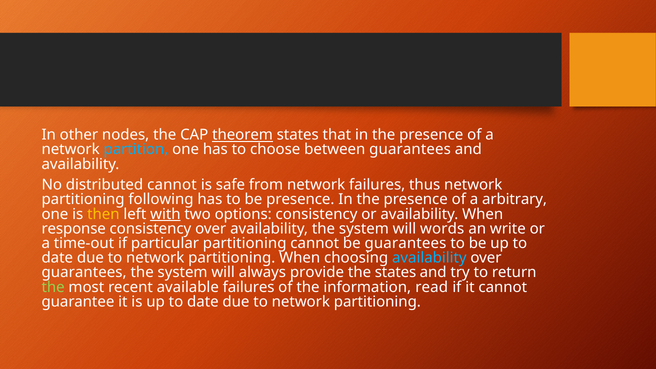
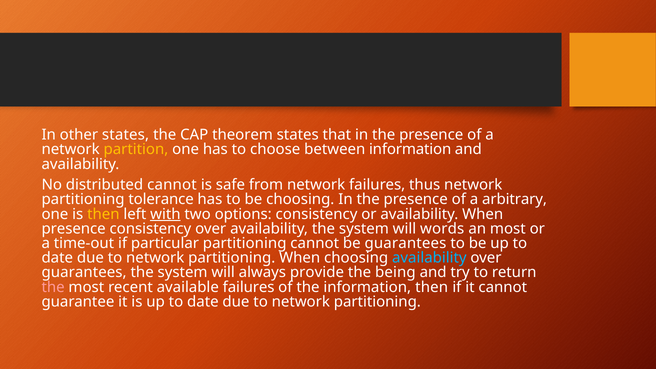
other nodes: nodes -> states (126, 135)
theorem underline: present -> none (243, 135)
partition colour: light blue -> yellow (136, 150)
between guarantees: guarantees -> information (410, 150)
following: following -> tolerance (161, 199)
be presence: presence -> choosing (300, 199)
response: response -> presence (74, 229)
an write: write -> most (508, 229)
the states: states -> being (395, 272)
the colour: light green -> pink (53, 287)
information read: read -> then (432, 287)
